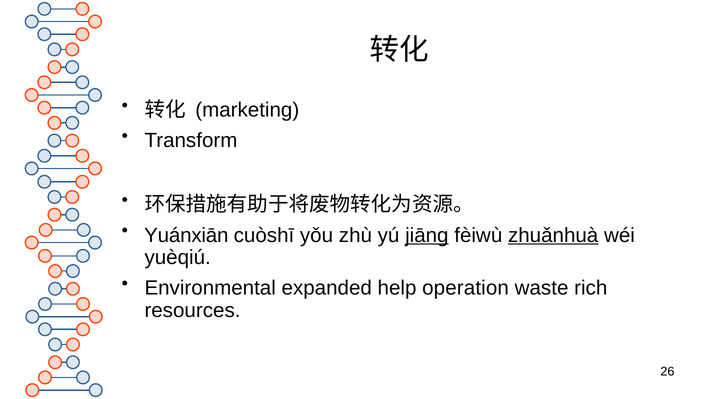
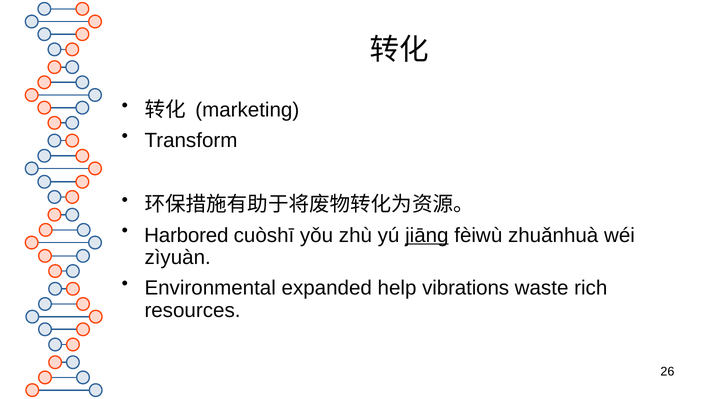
Yuánxiān: Yuánxiān -> Harbored (186, 236)
zhuǎnhuà underline: present -> none (553, 236)
yuèqiú: yuèqiú -> zìyuàn (178, 258)
operation: operation -> vibrations (466, 288)
